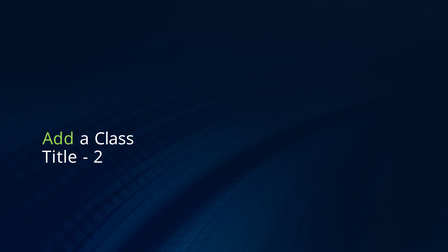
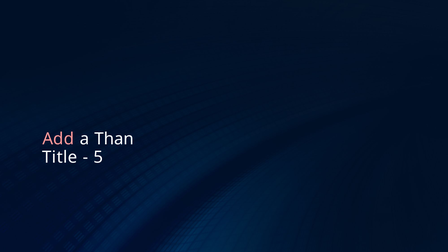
Add colour: light green -> pink (58, 139)
Class: Class -> Than (114, 139)
2: 2 -> 5 (98, 157)
